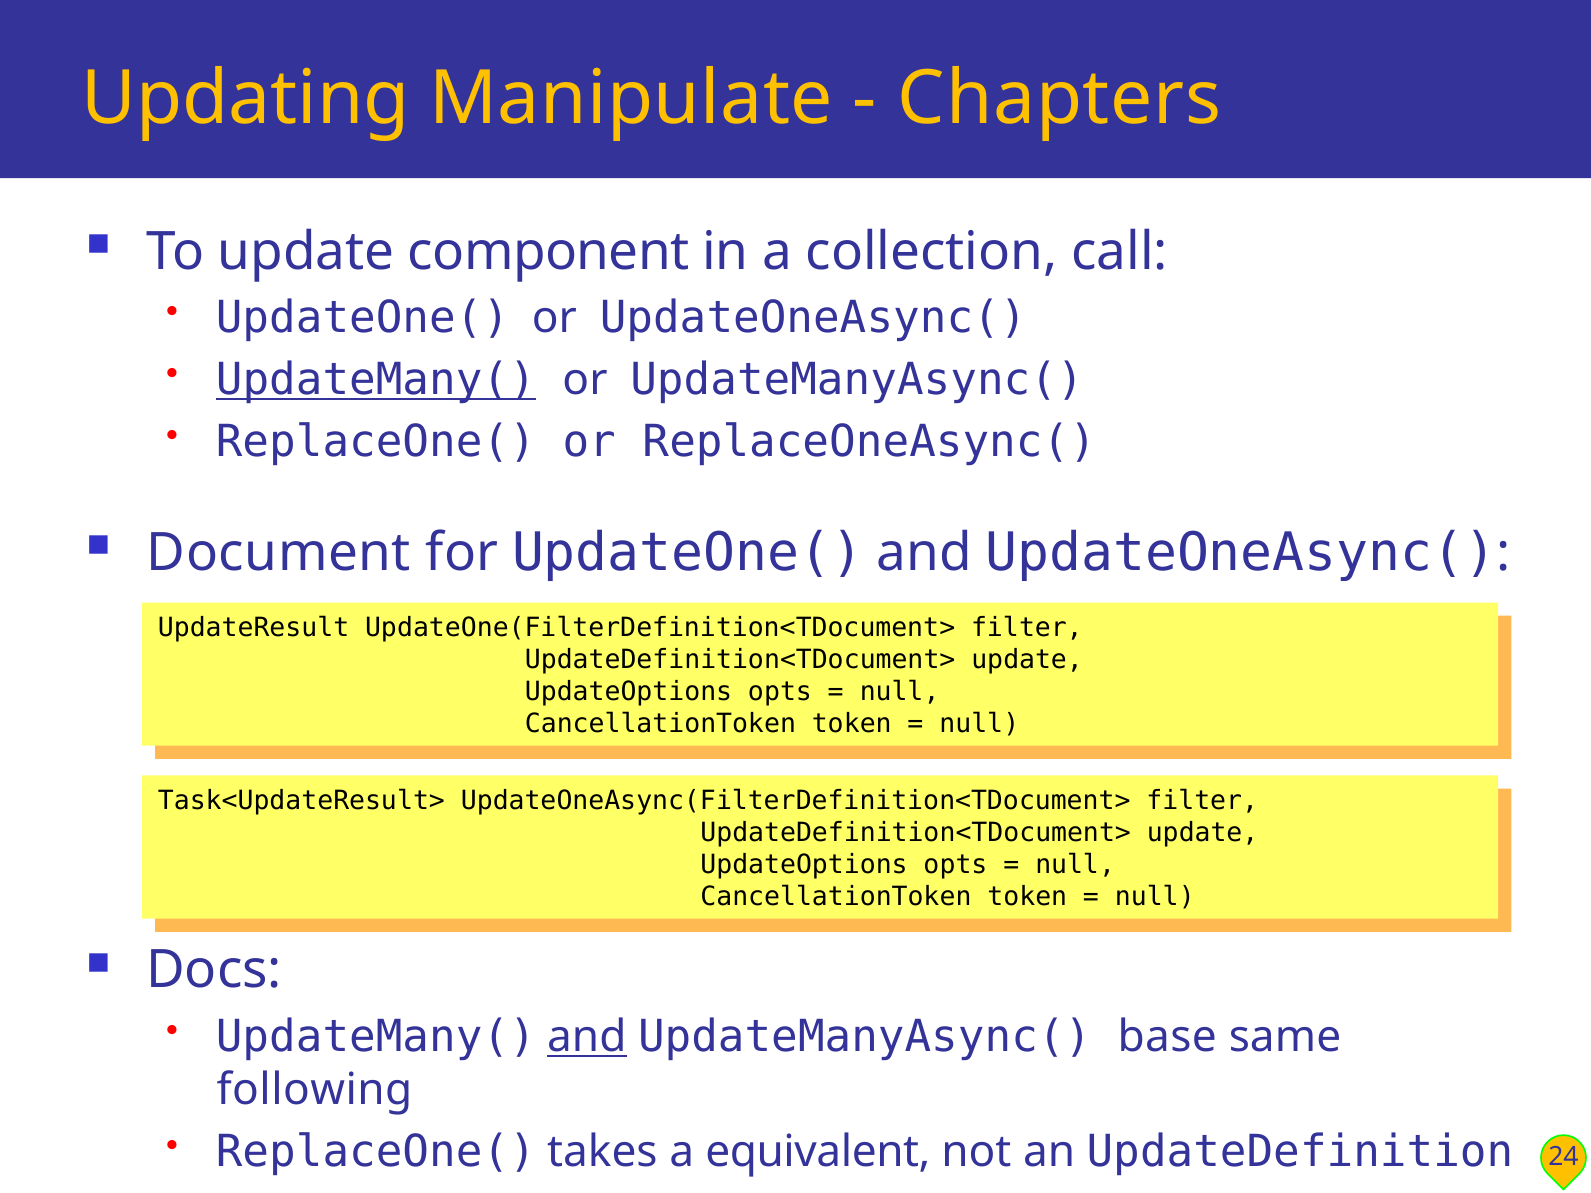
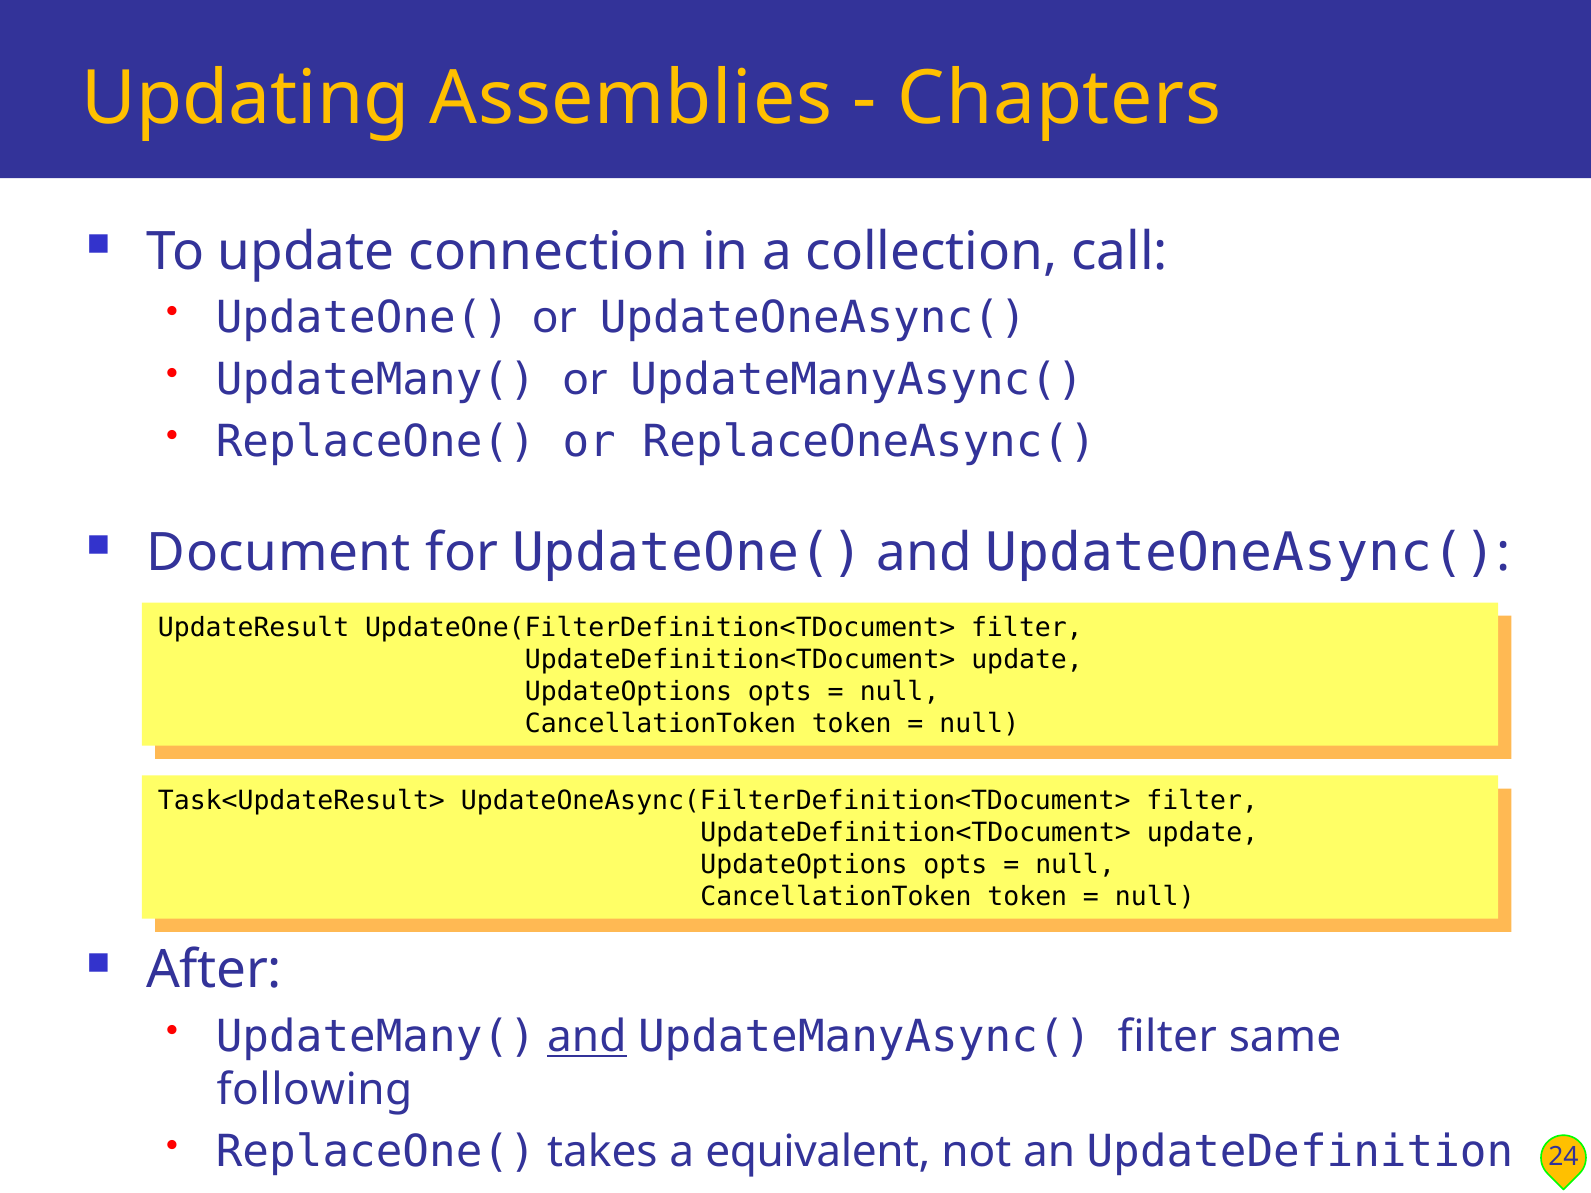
Manipulate: Manipulate -> Assemblies (631, 99)
component: component -> connection (548, 252)
UpdateMany( underline: present -> none (376, 380)
Docs: Docs -> After (214, 971)
UpdateManyAsync( base: base -> filter (1167, 1037)
